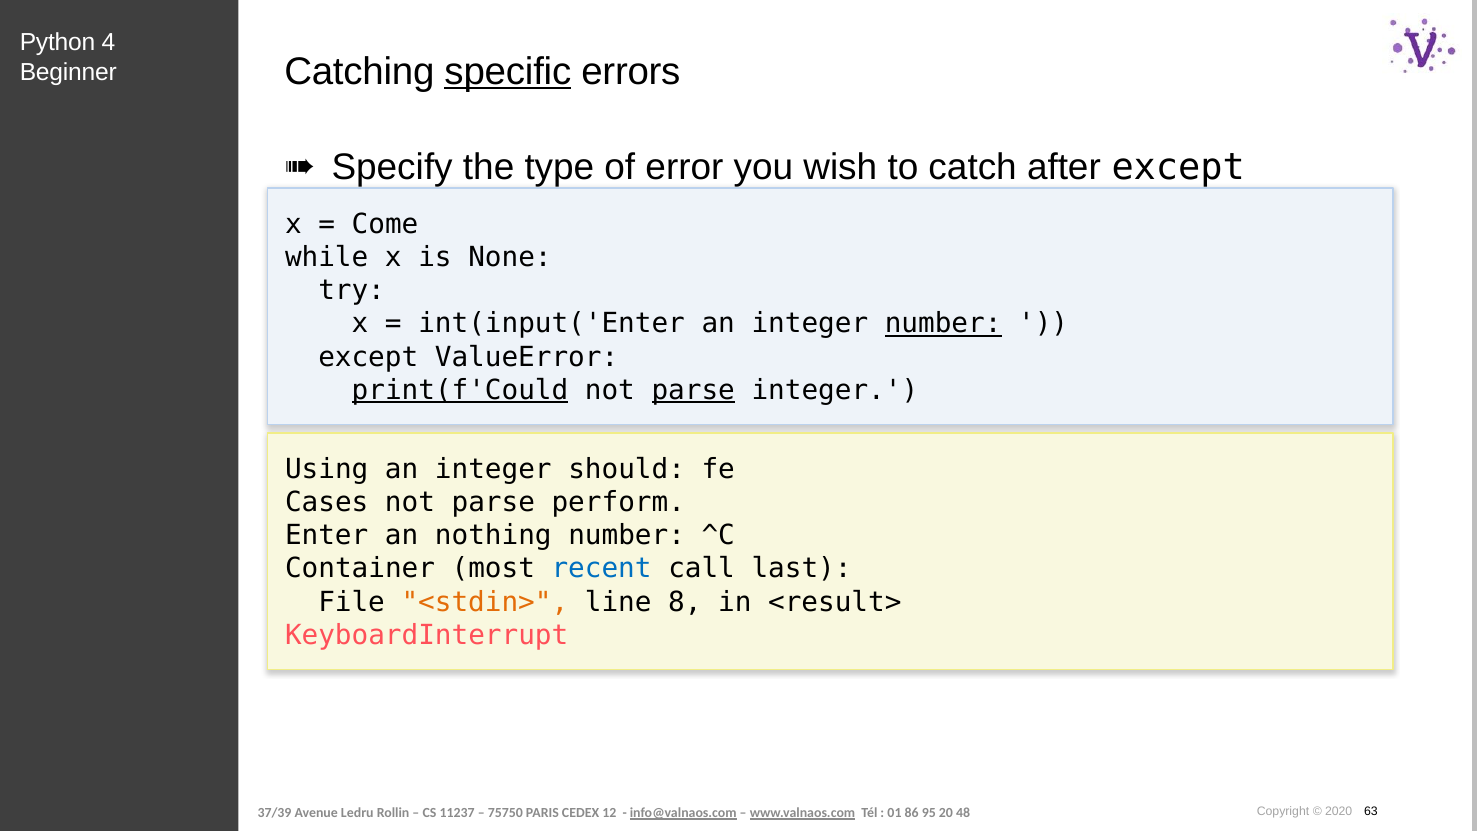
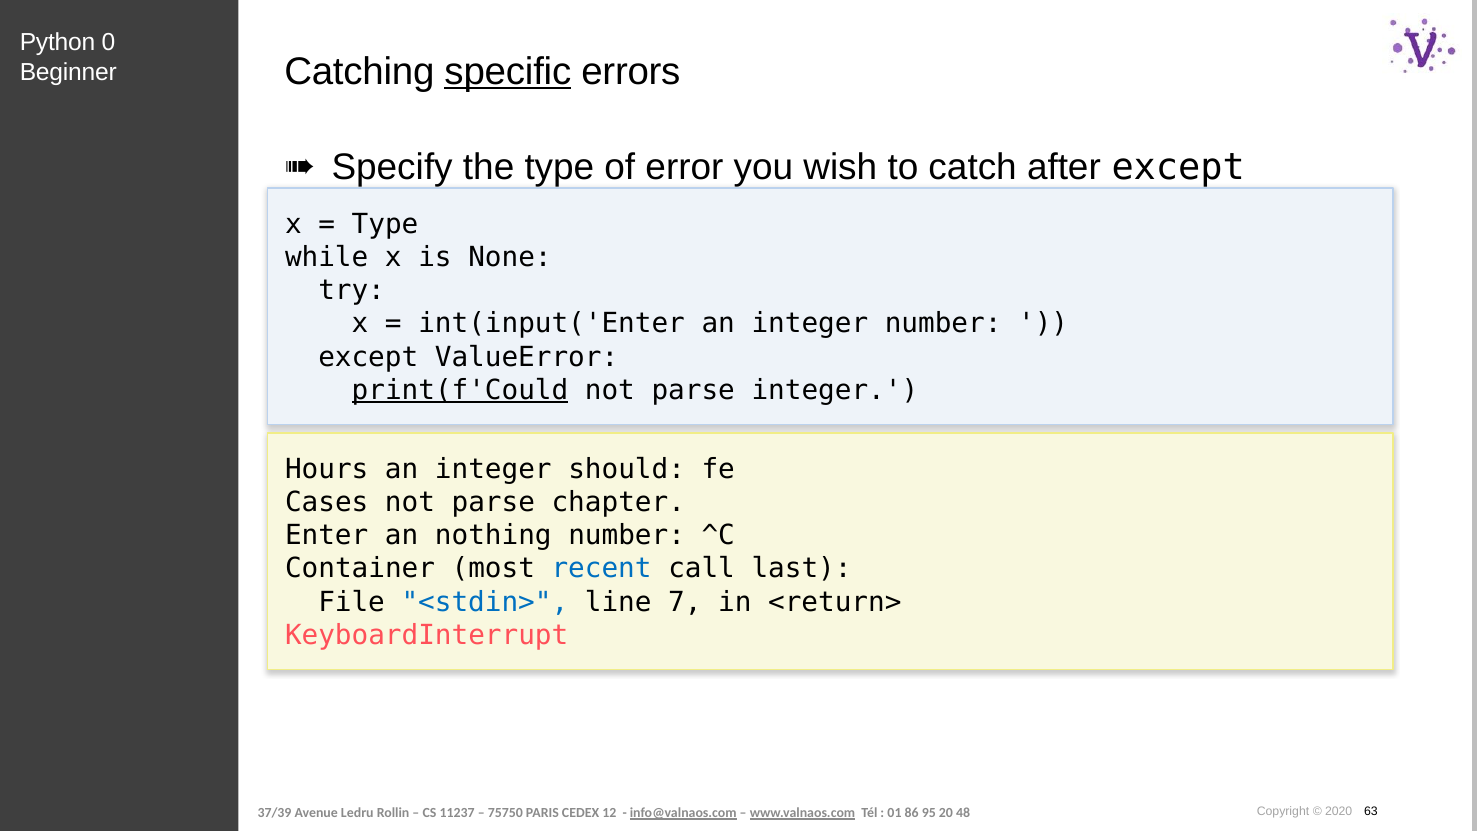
4: 4 -> 0 (109, 43)
Come: Come -> Type (385, 224)
number underline: present -> none (943, 324)
parse underline: present -> none (693, 390)
Using: Using -> Hours (327, 469)
perform: perform -> chapter (618, 502)
<stdin> colour: orange -> blue (485, 602)
8: 8 -> 7 (685, 602)
<result>: <result> -> <return> (835, 602)
